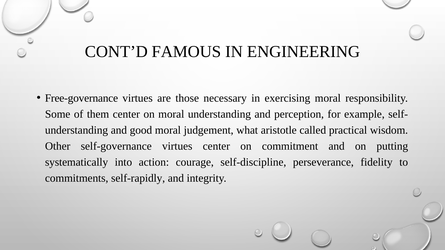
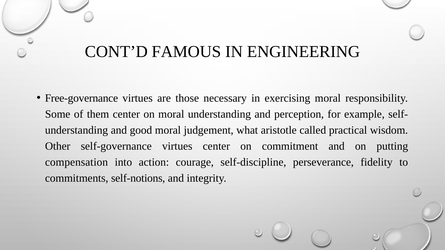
systematically: systematically -> compensation (76, 162)
self-rapidly: self-rapidly -> self-notions (138, 178)
